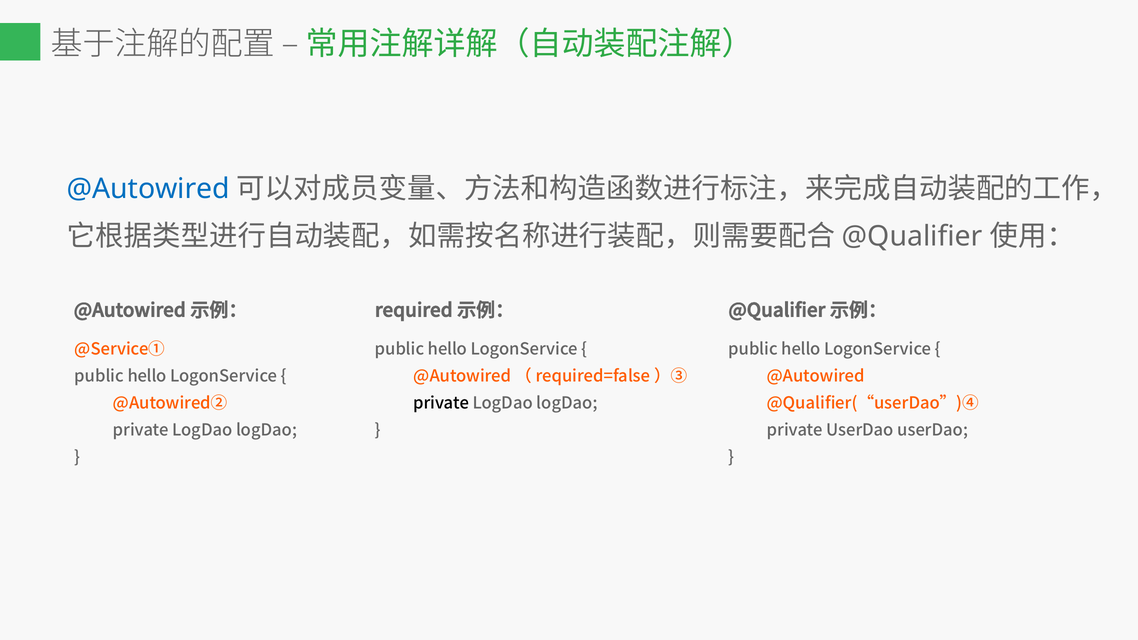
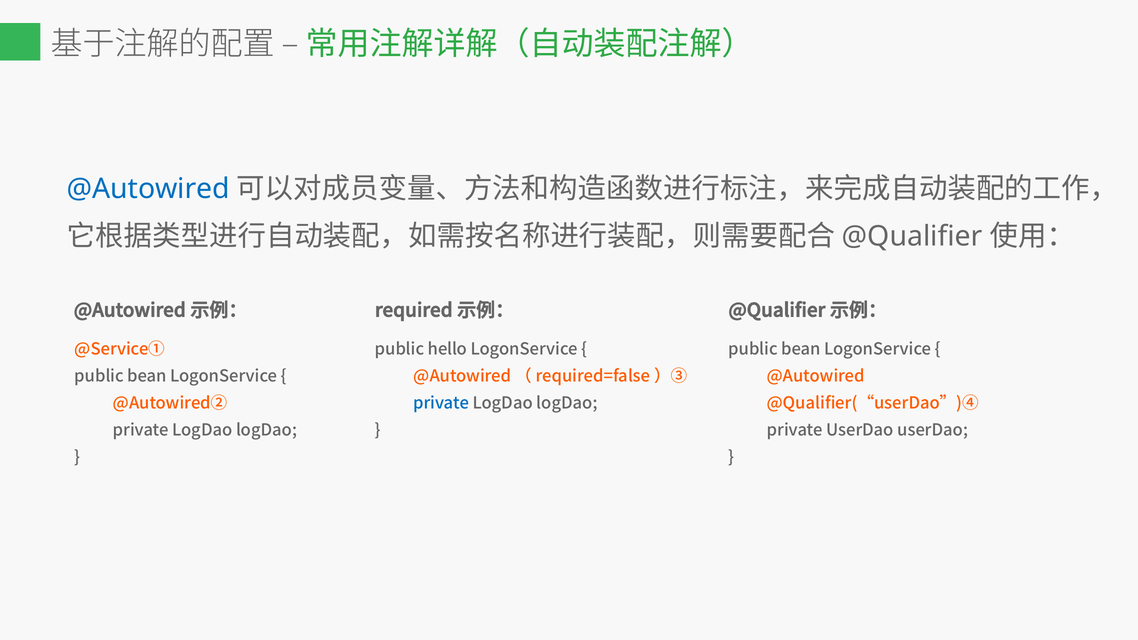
hello: hello -> bean (801, 349)
hello: hello -> bean (147, 376)
private colour: black -> blue (441, 404)
